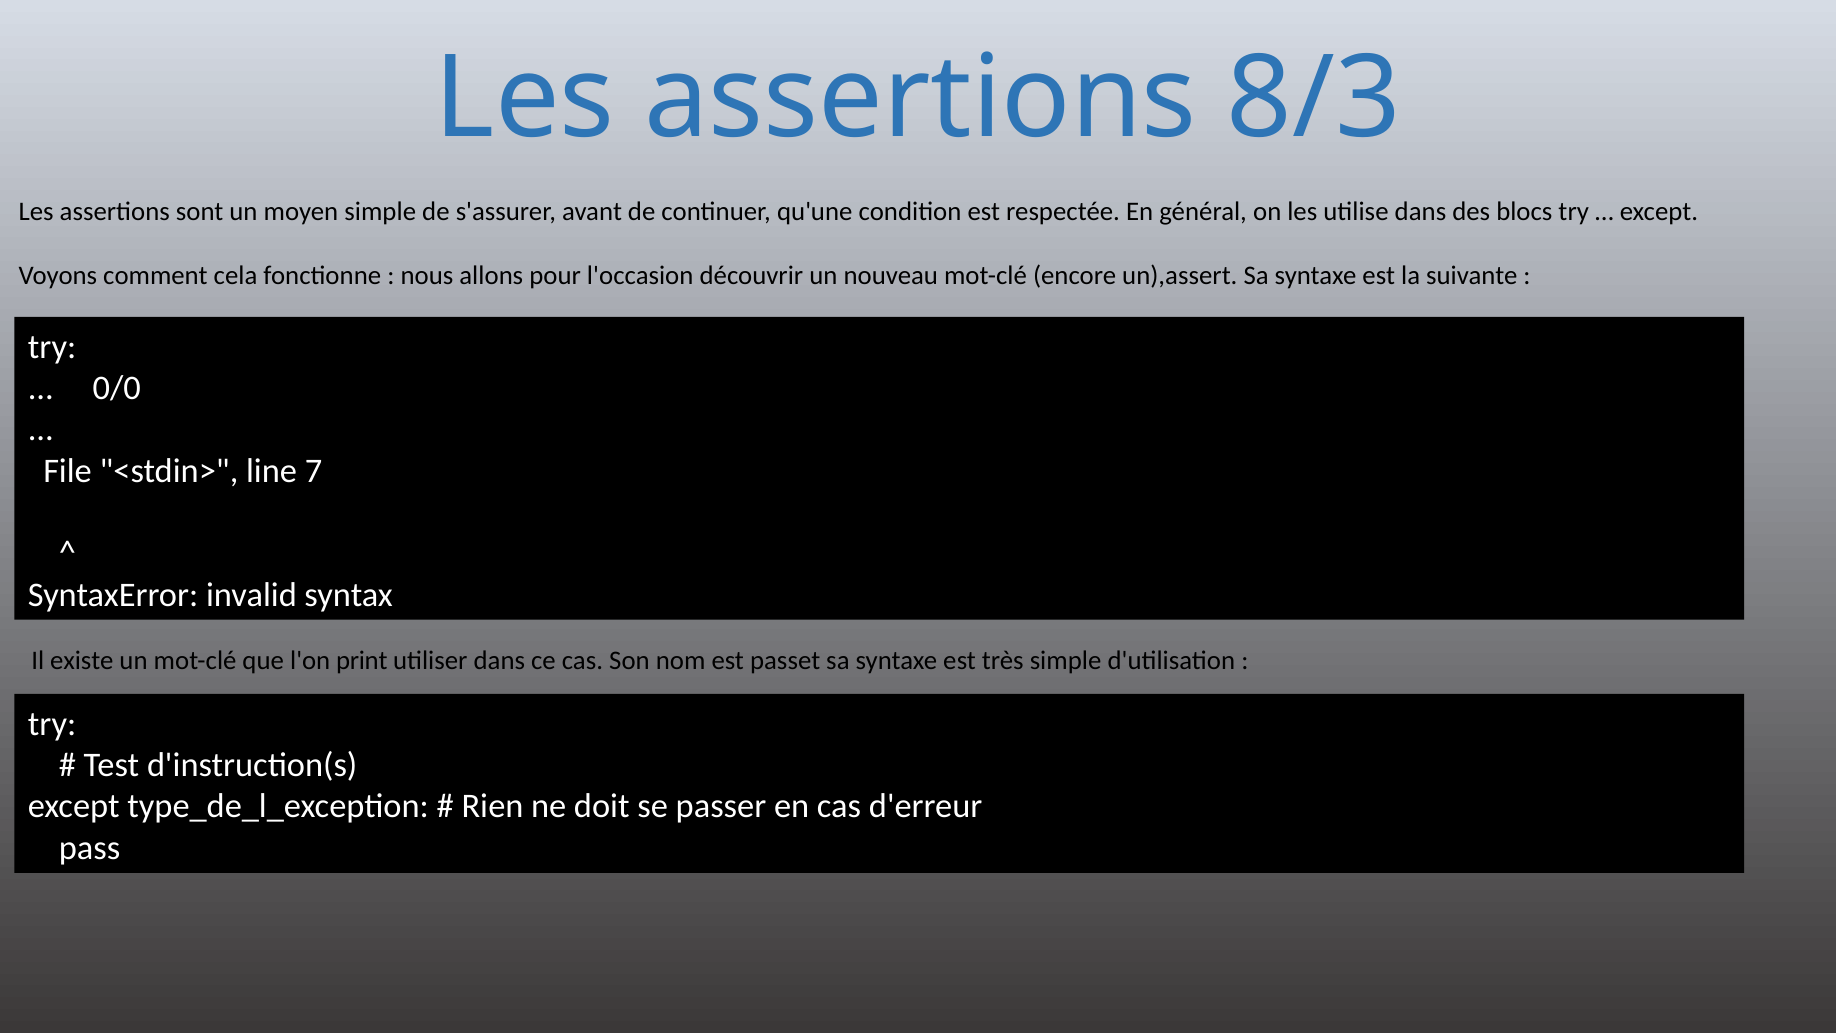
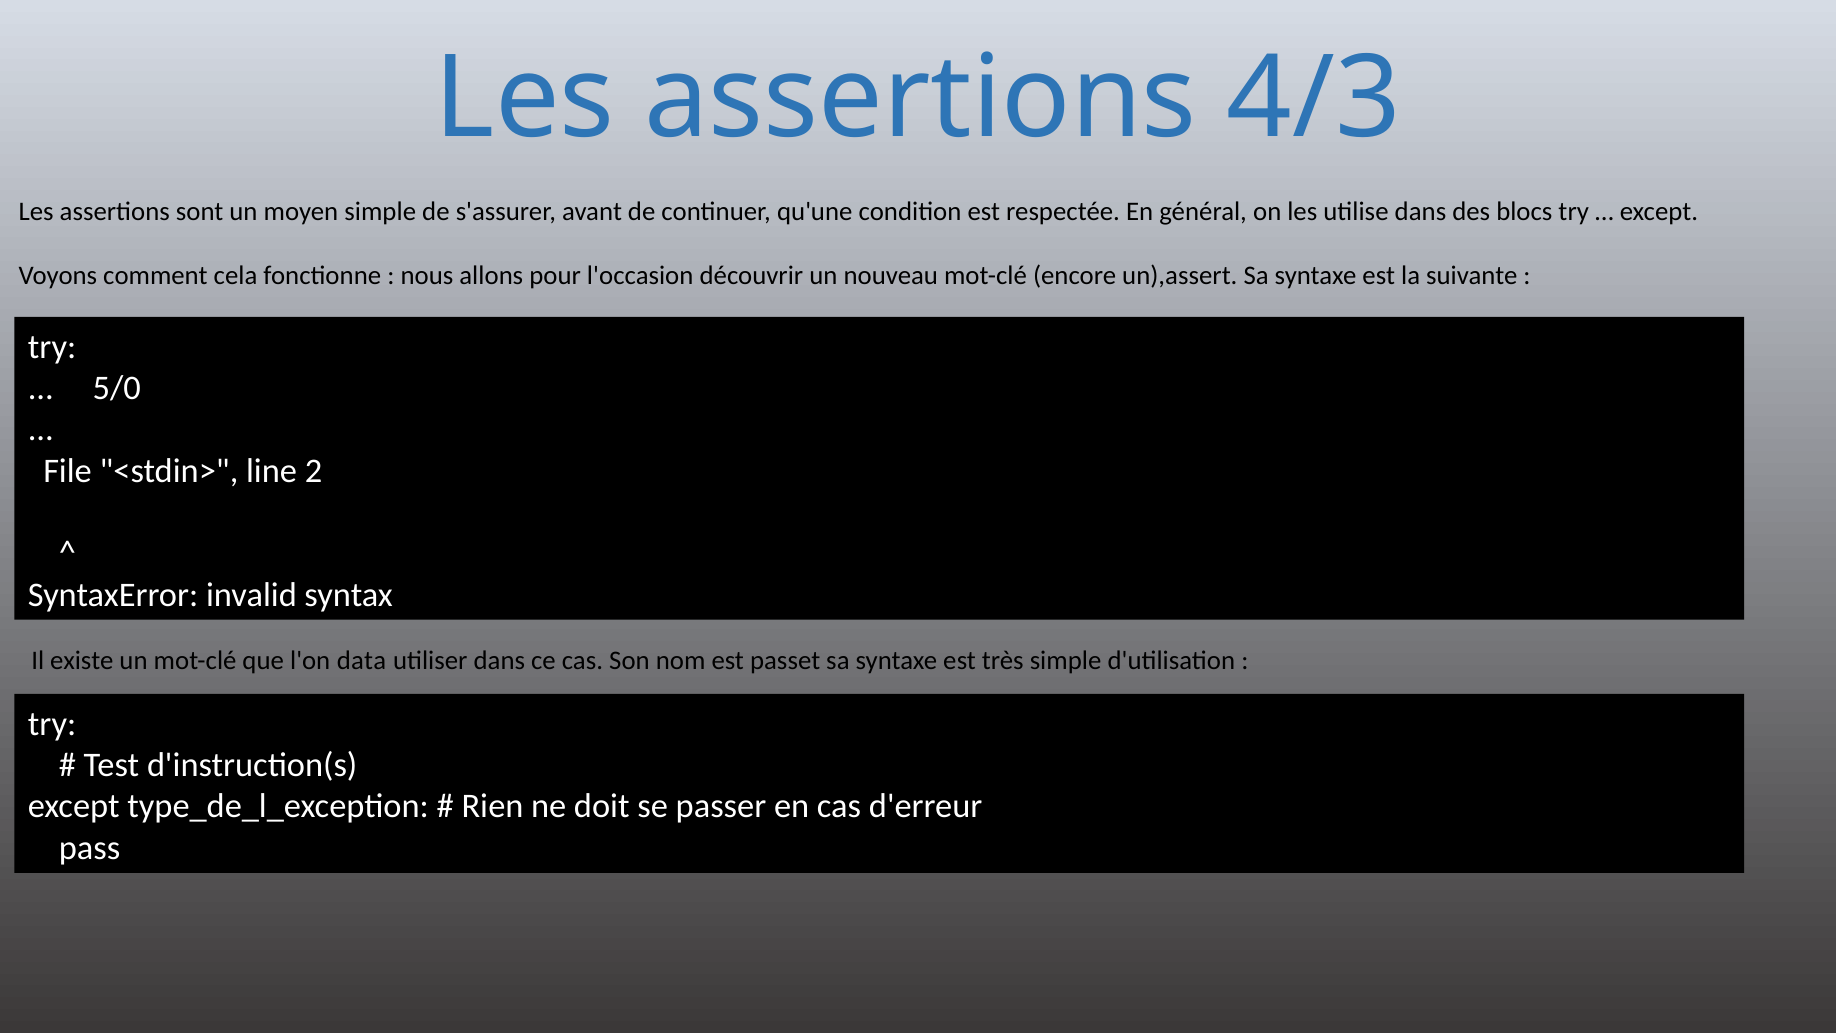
8/3: 8/3 -> 4/3 (1314, 99)
0/0: 0/0 -> 5/0 (117, 388)
7: 7 -> 2 (314, 471)
print: print -> data (361, 660)
